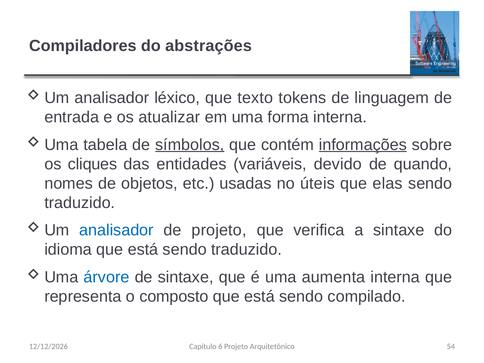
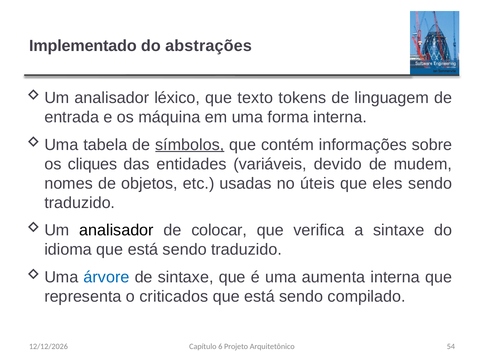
Compiladores: Compiladores -> Implementado (83, 46)
atualizar: atualizar -> máquina (169, 117)
informações underline: present -> none (363, 145)
quando: quando -> mudem (423, 164)
elas: elas -> eles (388, 183)
analisador colour: blue -> black (116, 230)
de projeto: projeto -> colocar (219, 230)
composto: composto -> criticados (174, 296)
